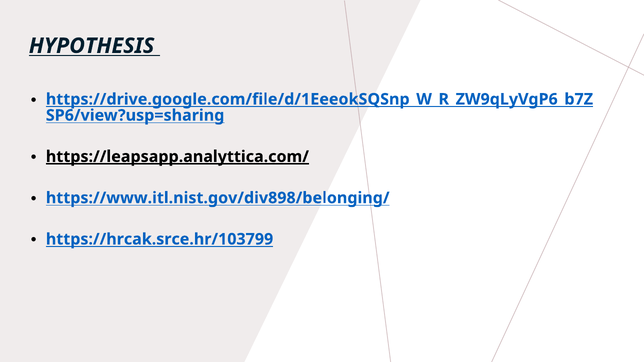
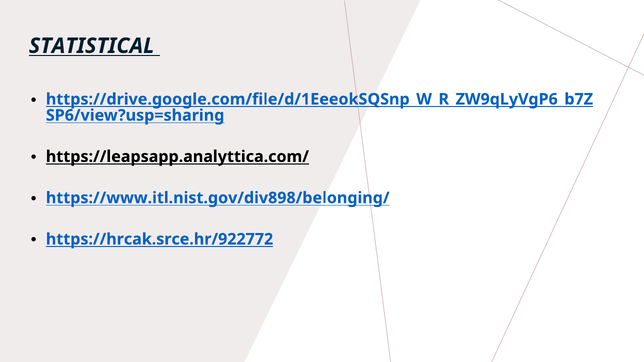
HYPOTHESIS: HYPOTHESIS -> STATISTICAL (92, 46)
https://leapsapp.analyttica.com/ underline: present -> none (177, 157)
https://hrcak.srce.hr/103799: https://hrcak.srce.hr/103799 -> https://hrcak.srce.hr/922772 (160, 239)
